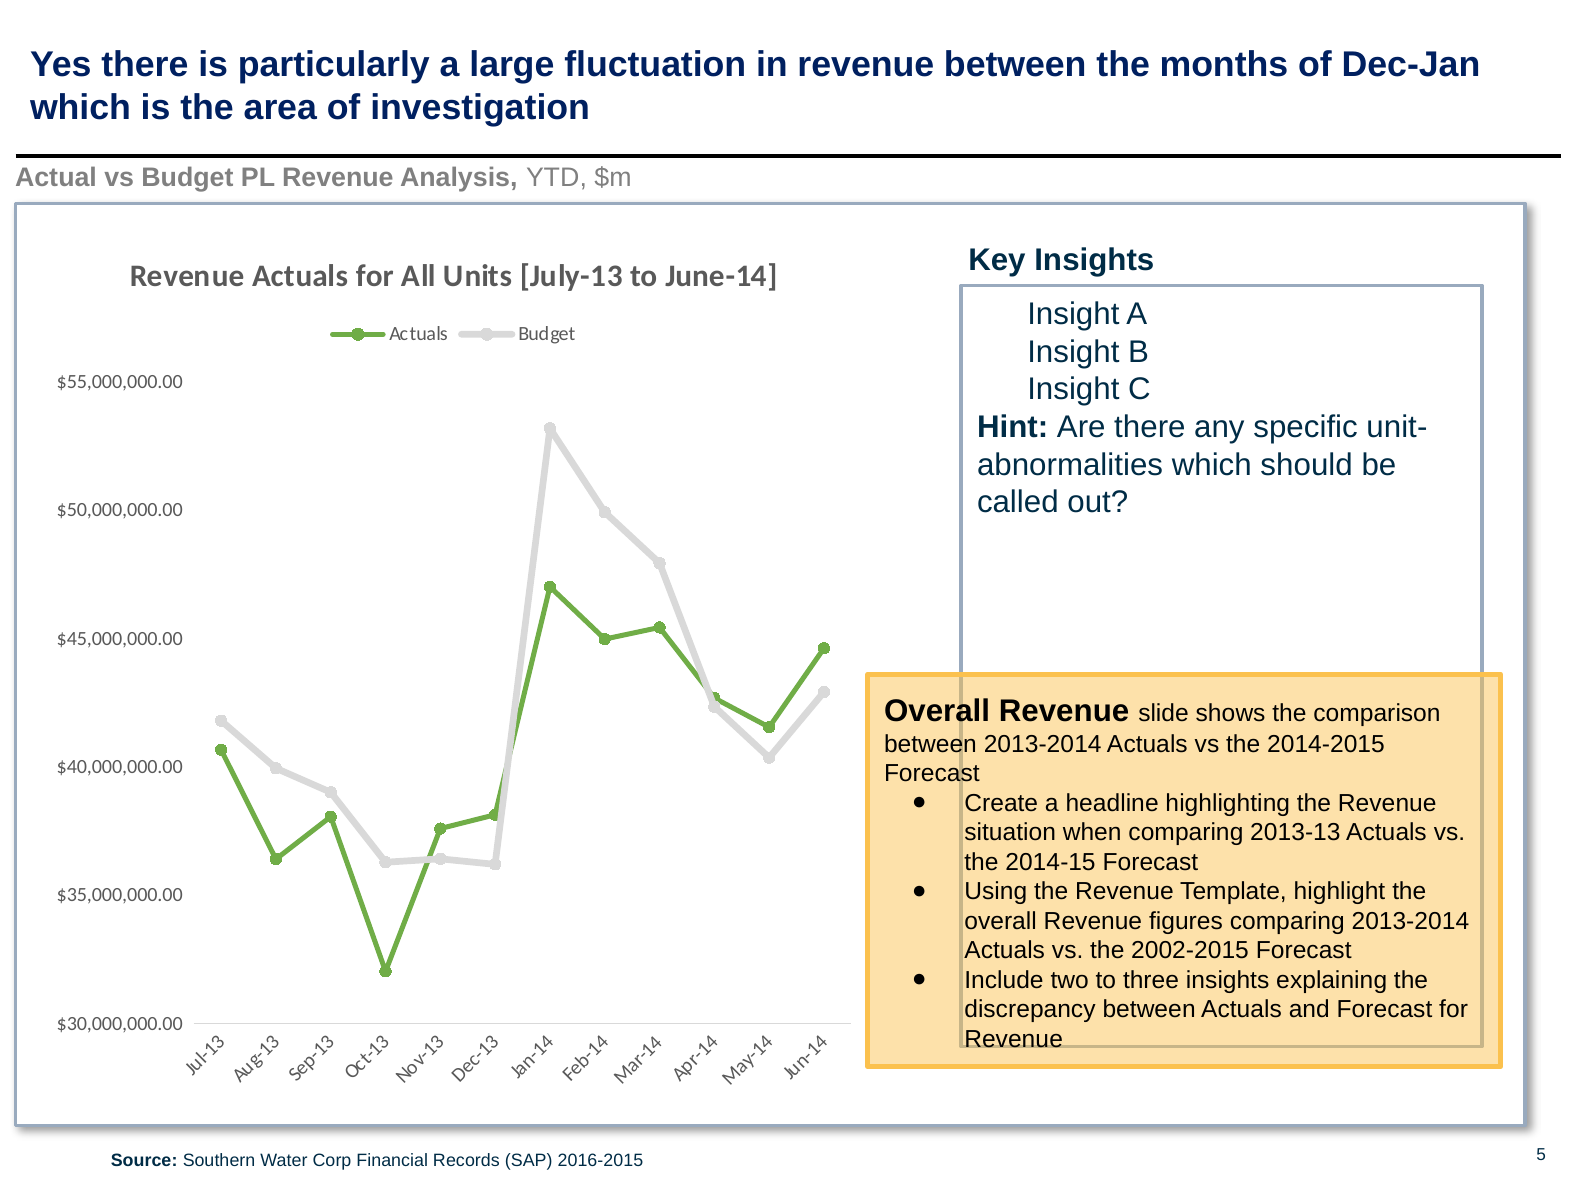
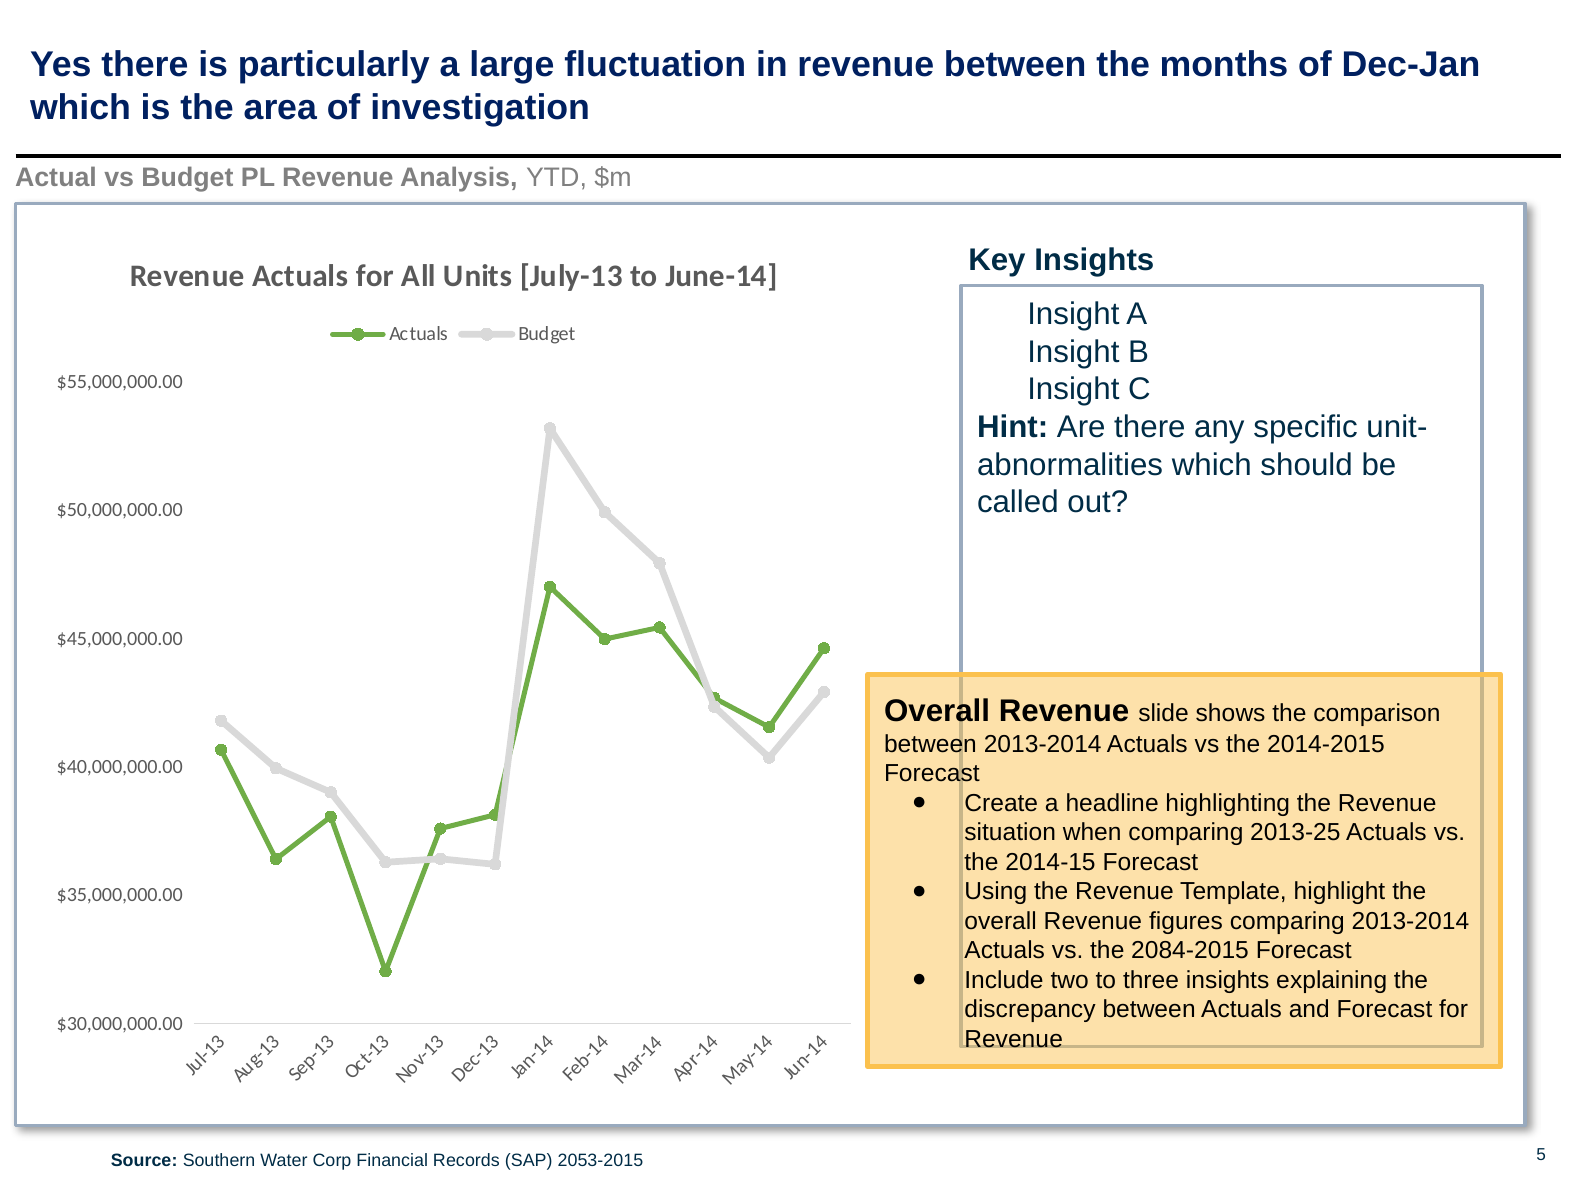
2013-13: 2013-13 -> 2013-25 (1295, 833)
2002-2015: 2002-2015 -> 2084-2015 (1190, 951)
2016-2015: 2016-2015 -> 2053-2015 (600, 1161)
